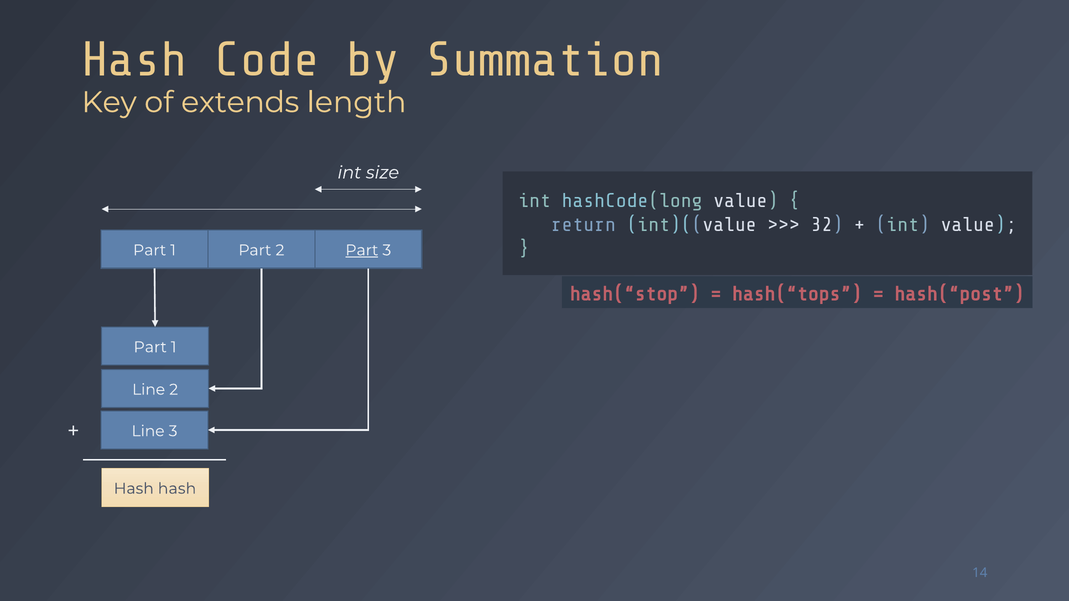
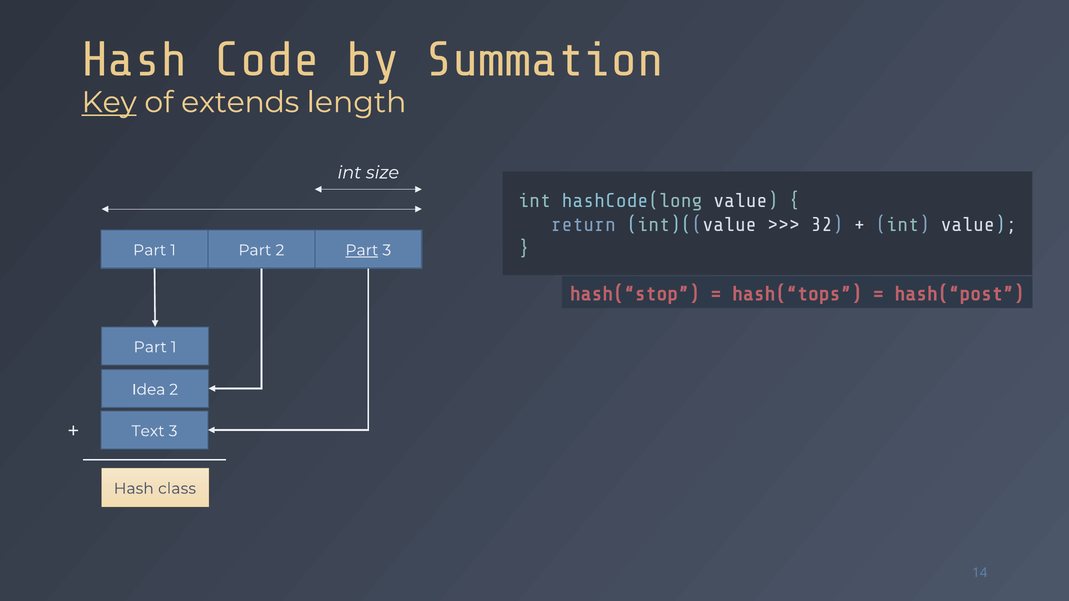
Key underline: none -> present (109, 102)
Line: Line -> Idea (149, 390)
Line: Line -> Text (148, 431)
Hash hash: hash -> class (177, 489)
